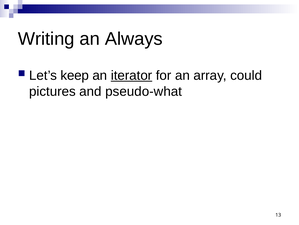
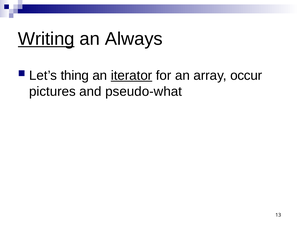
Writing underline: none -> present (46, 39)
keep: keep -> thing (75, 75)
could: could -> occur (246, 75)
